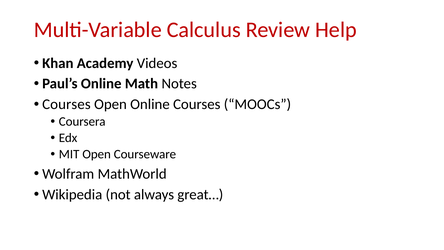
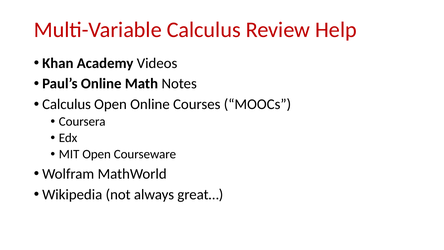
Courses: Courses -> Calculus (67, 104)
